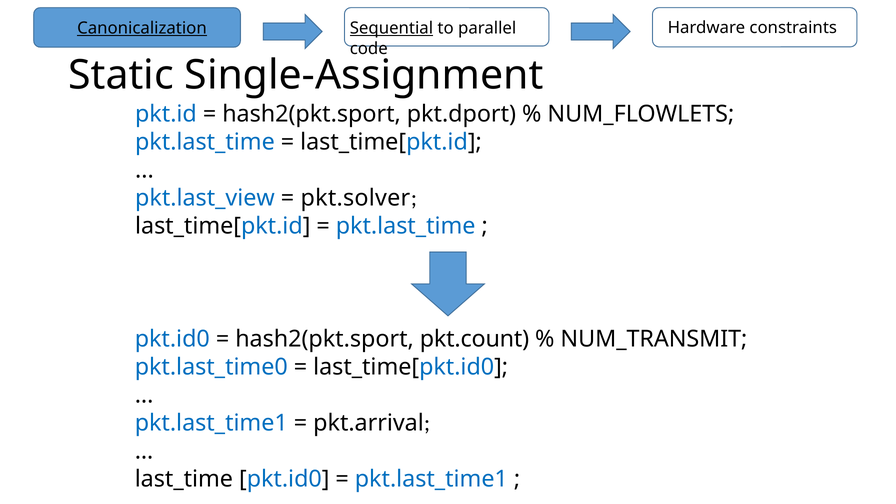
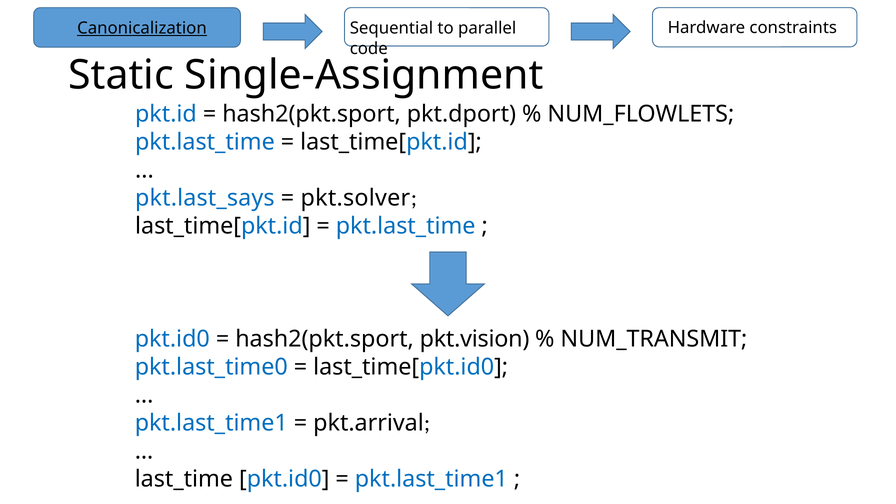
Sequential underline: present -> none (391, 28)
pkt.last_view: pkt.last_view -> pkt.last_says (205, 198)
pkt.count: pkt.count -> pkt.vision (475, 339)
